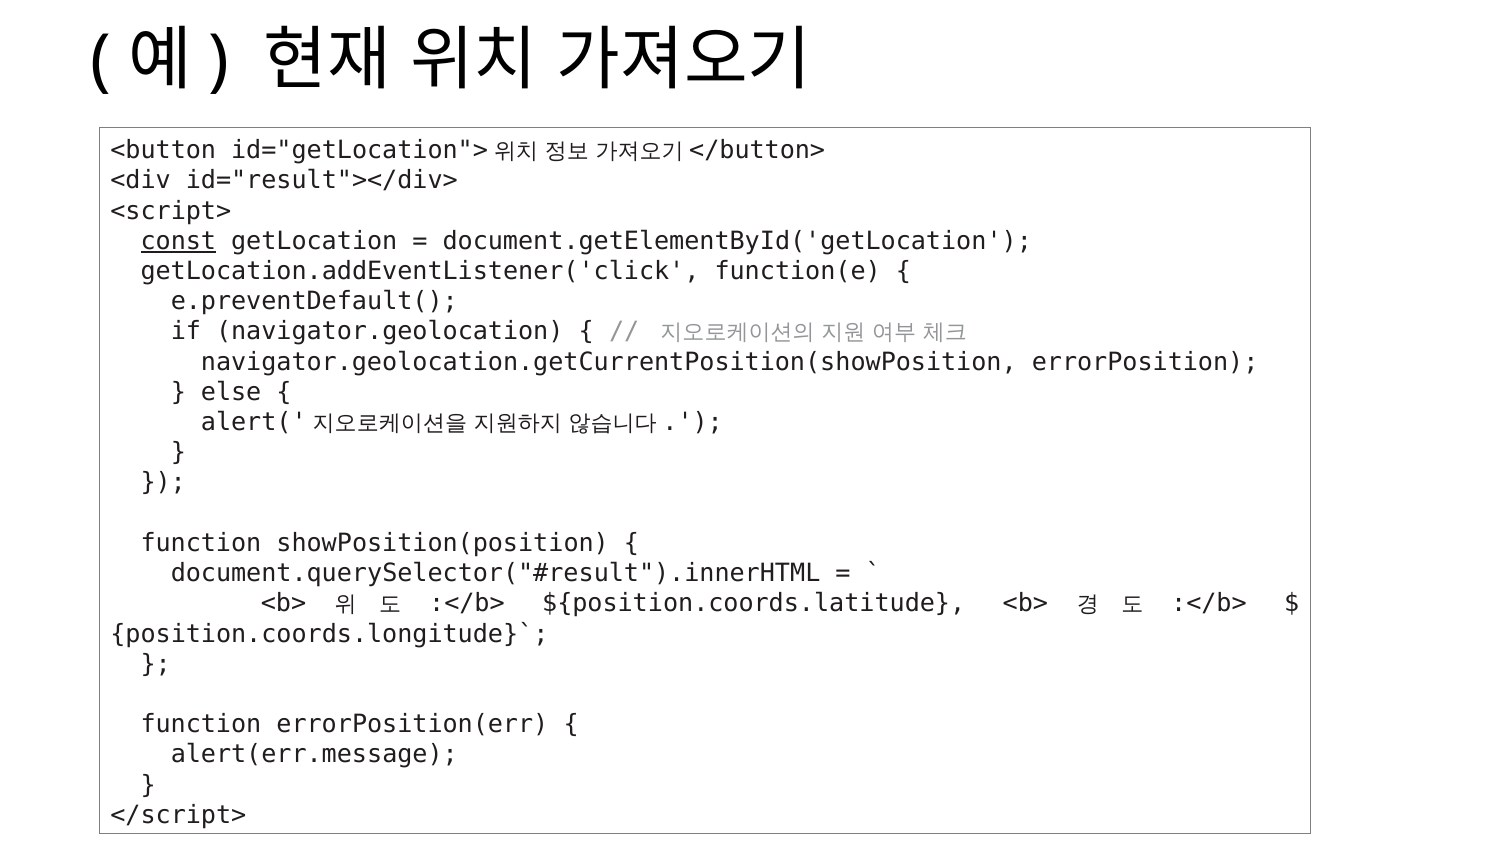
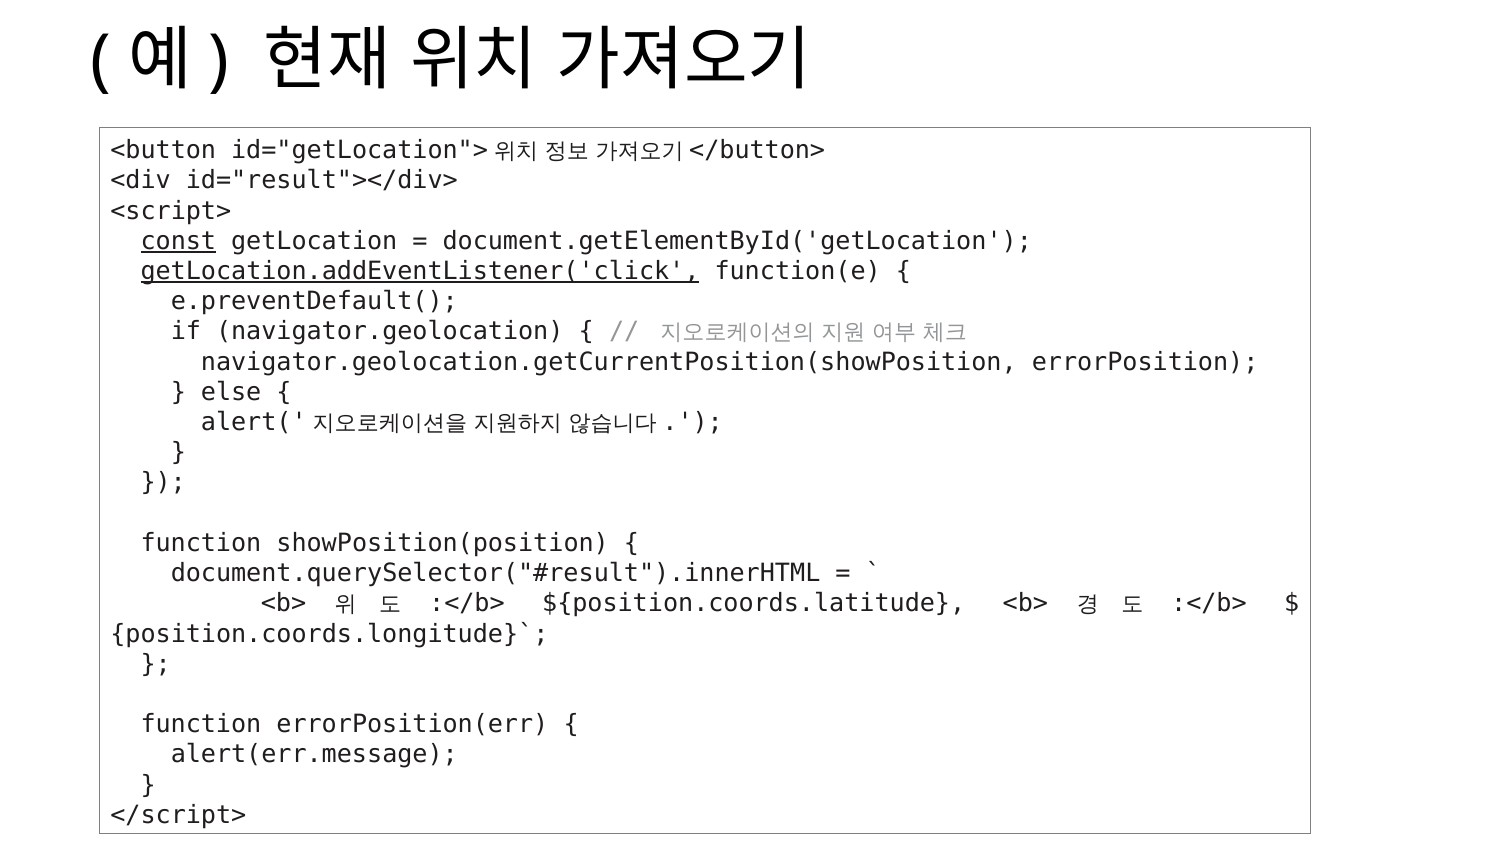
getLocation.addEventListener('click underline: none -> present (420, 271)
